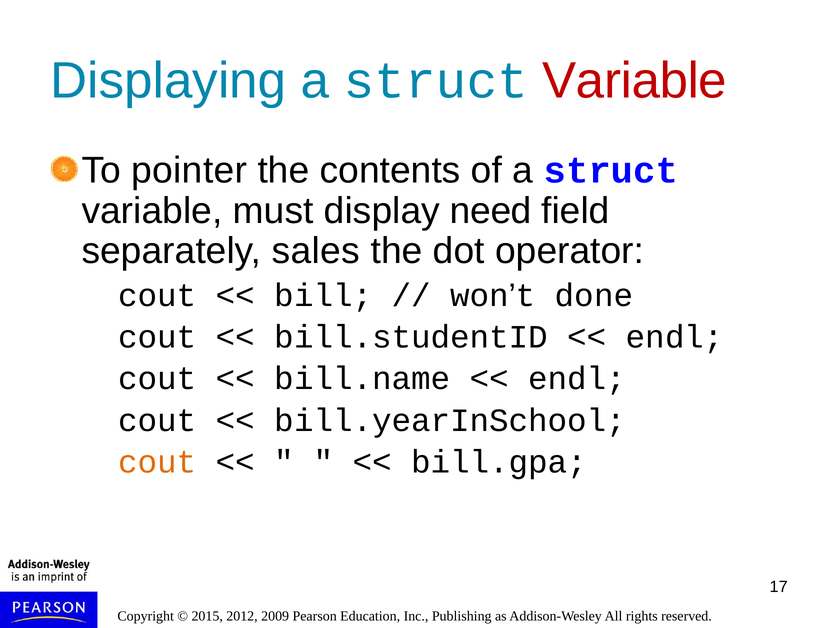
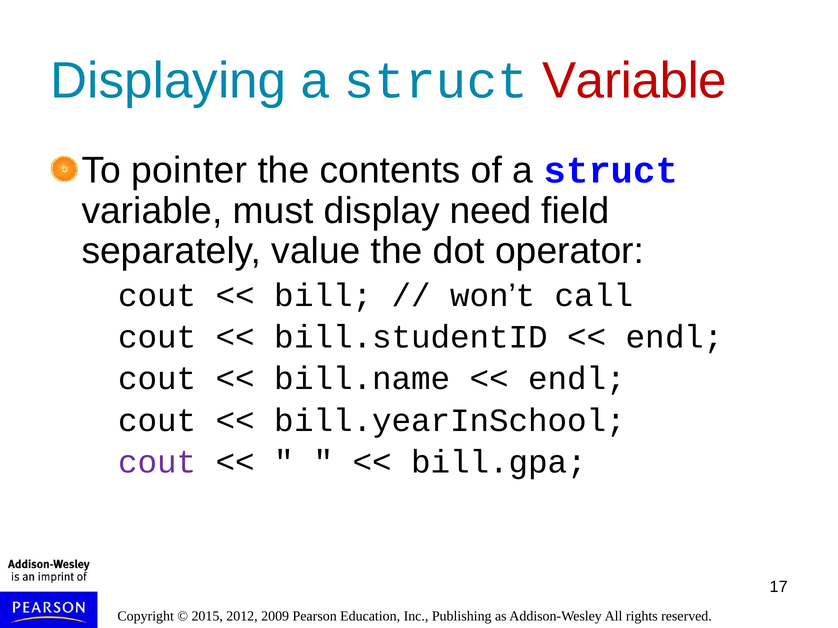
sales: sales -> value (316, 251)
done: done -> call (594, 296)
cout colour: orange -> purple (157, 462)
